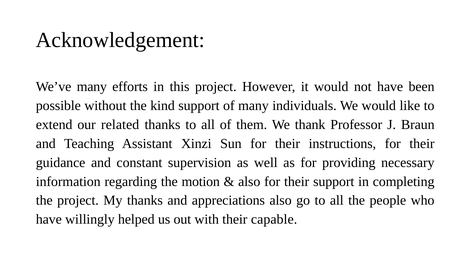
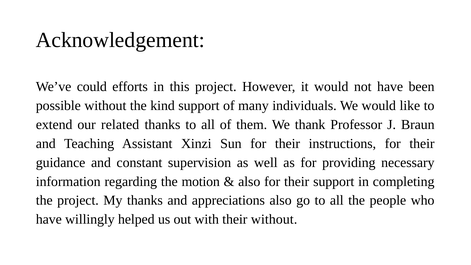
We’ve many: many -> could (92, 87)
their capable: capable -> without (274, 219)
